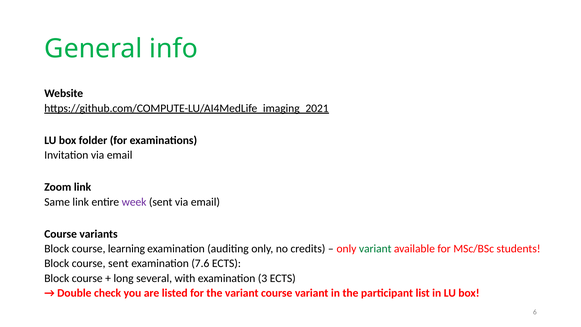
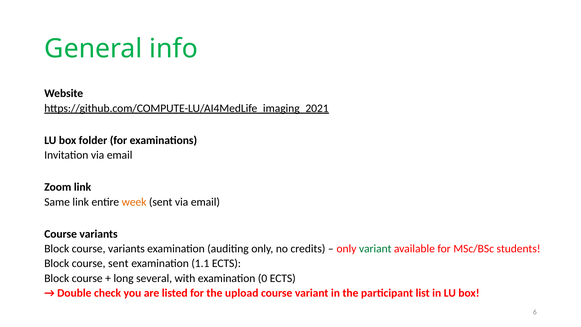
week colour: purple -> orange (134, 202)
Block course learning: learning -> variants (126, 249)
7.6: 7.6 -> 1.1 (200, 263)
3: 3 -> 0 (263, 278)
the variant: variant -> upload (242, 293)
